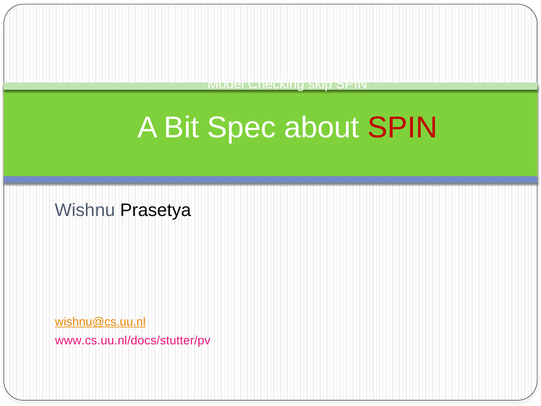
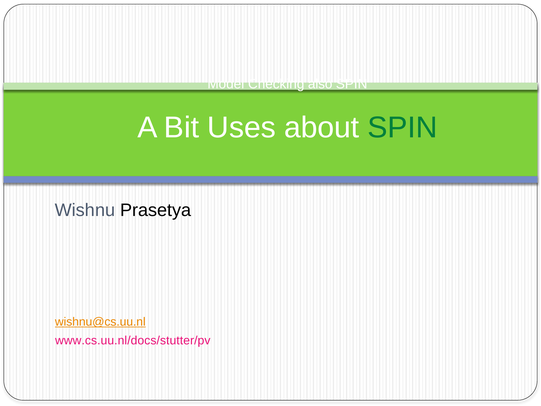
skip: skip -> also (320, 84)
Spec: Spec -> Uses (242, 127)
SPIN colour: red -> green (402, 127)
